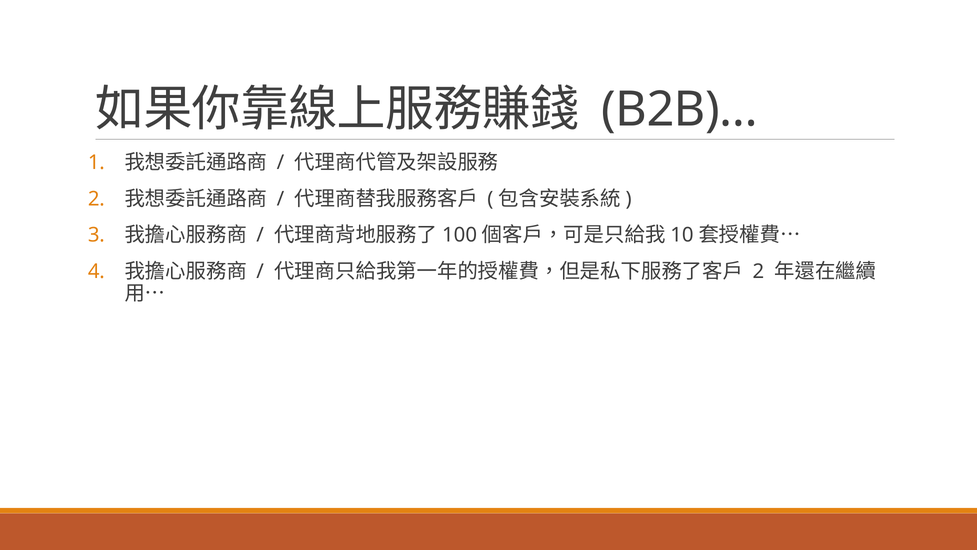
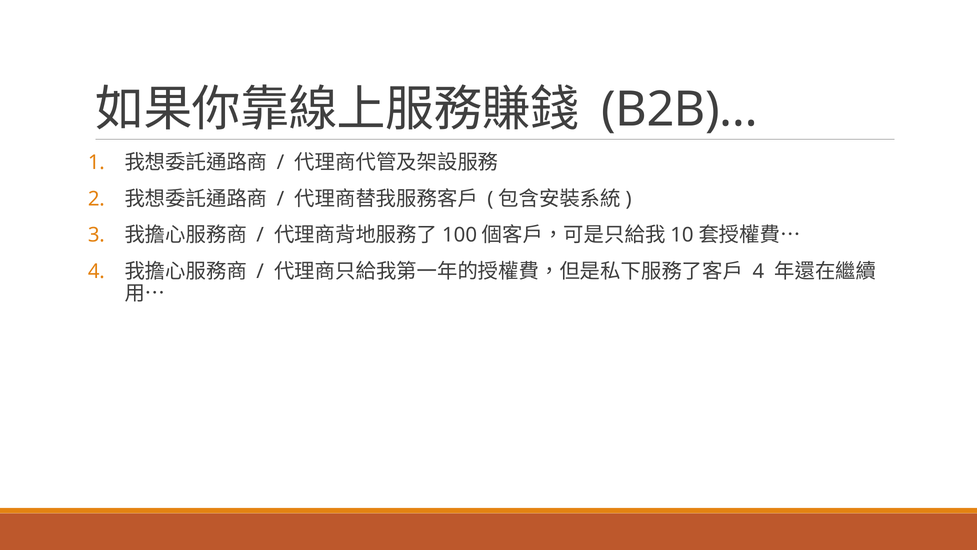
2: 2 -> 4 (758, 271)
